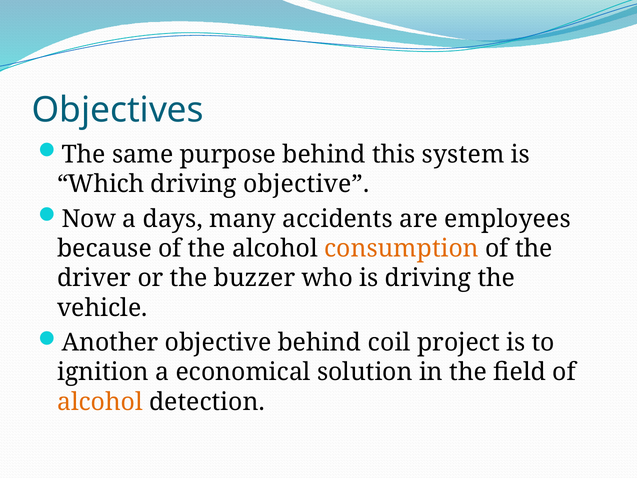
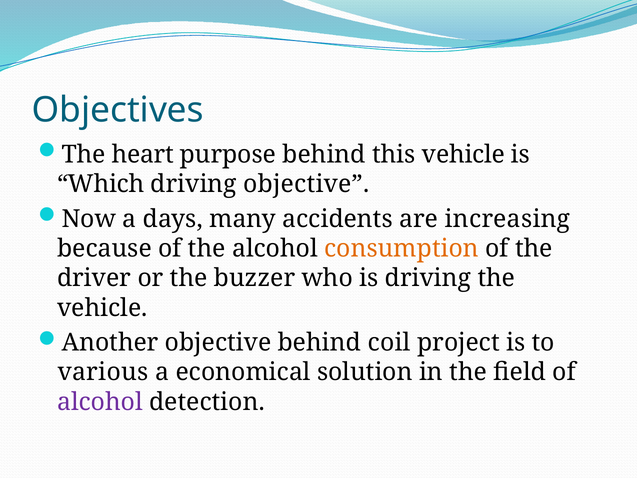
same: same -> heart (143, 155)
this system: system -> vehicle (463, 155)
employees: employees -> increasing (507, 219)
ignition: ignition -> various (103, 372)
alcohol colour: orange -> purple (100, 402)
